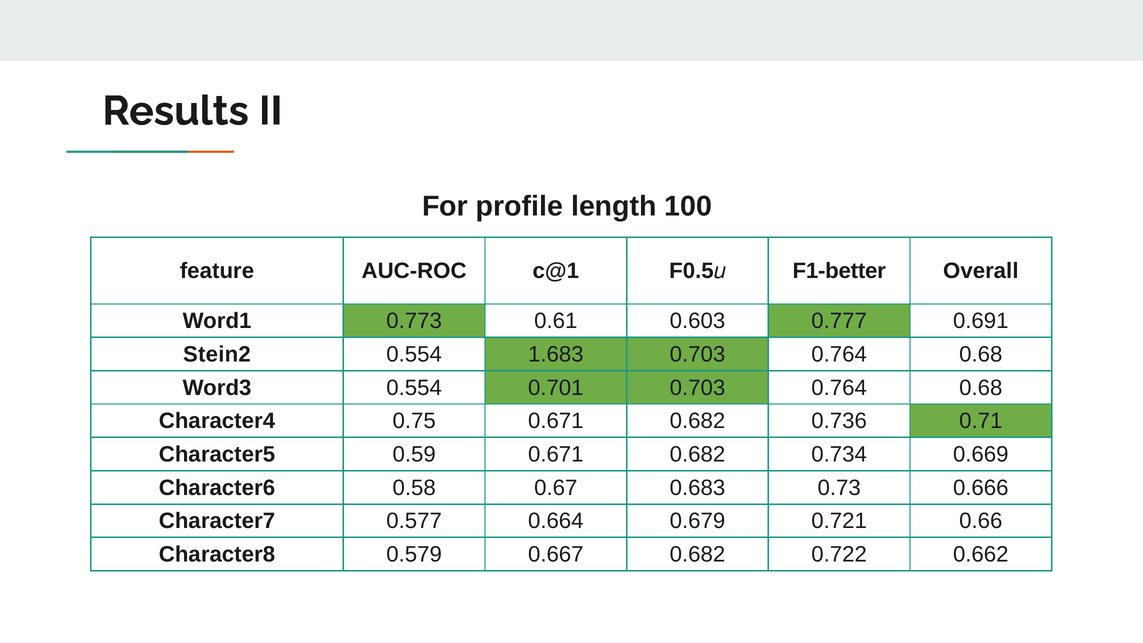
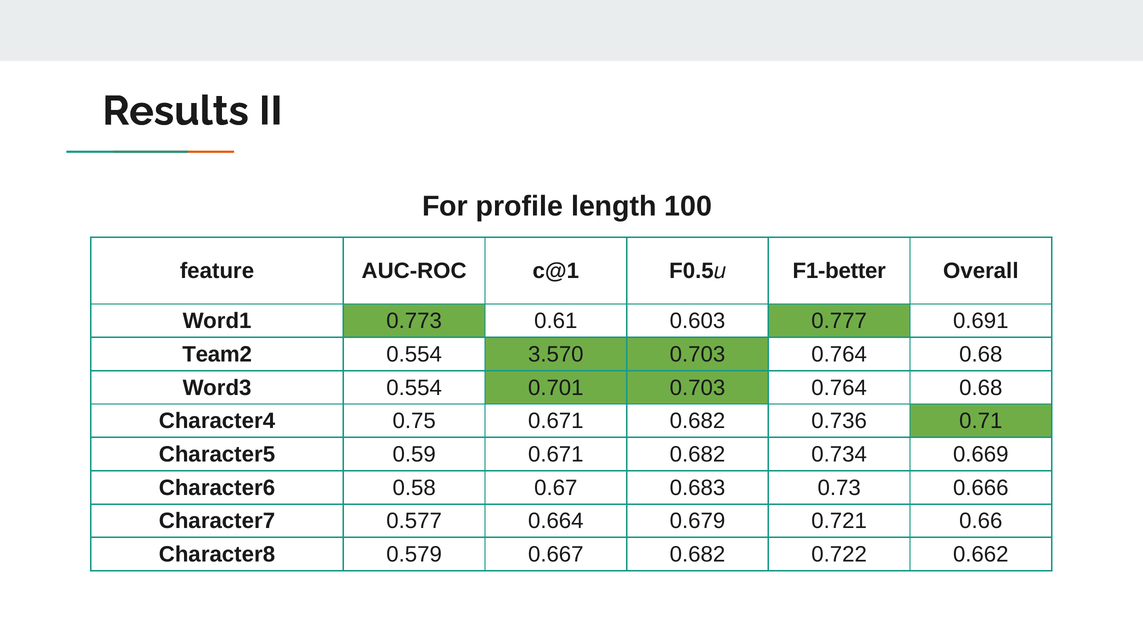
Stein2: Stein2 -> Team2 (217, 354)
1.683: 1.683 -> 3.570 (556, 354)
